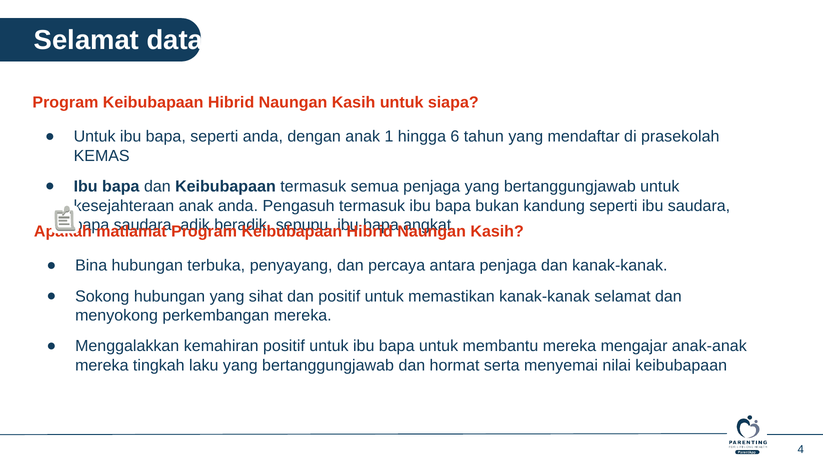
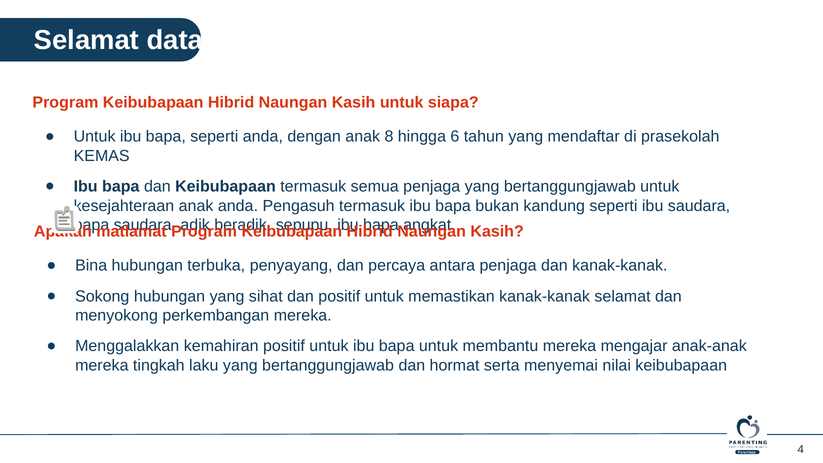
1: 1 -> 8 (389, 137)
